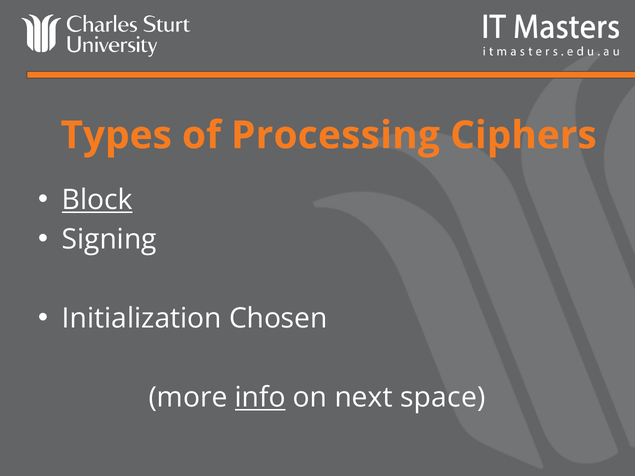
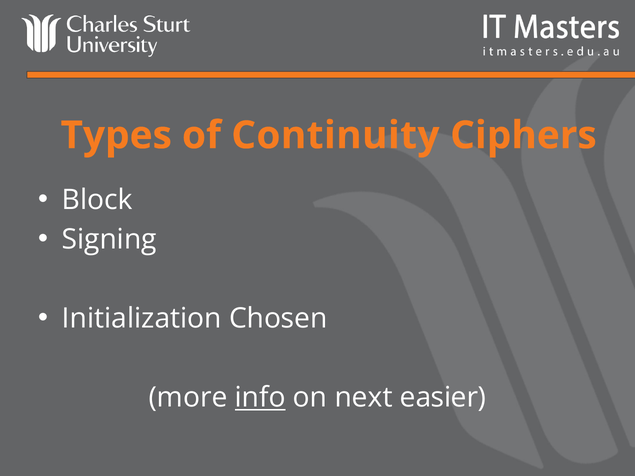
Processing: Processing -> Continuity (335, 135)
Block underline: present -> none (97, 200)
space: space -> easier (443, 398)
